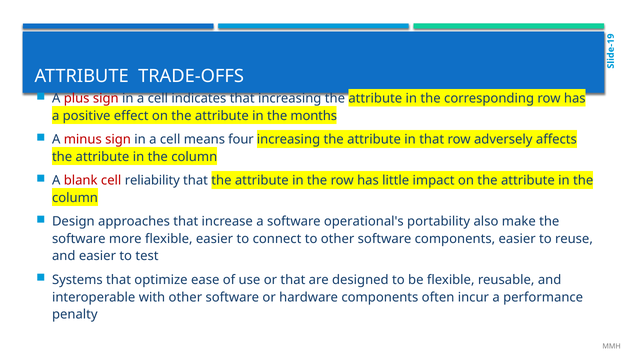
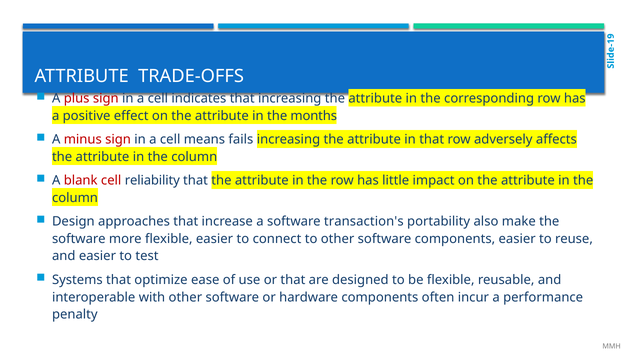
four: four -> fails (241, 139)
operational's: operational's -> transaction's (364, 221)
